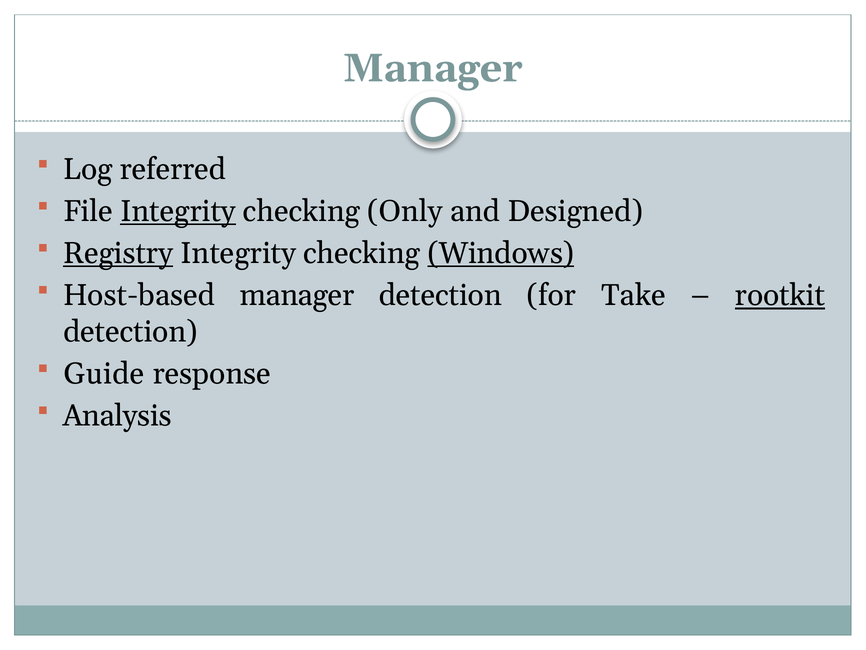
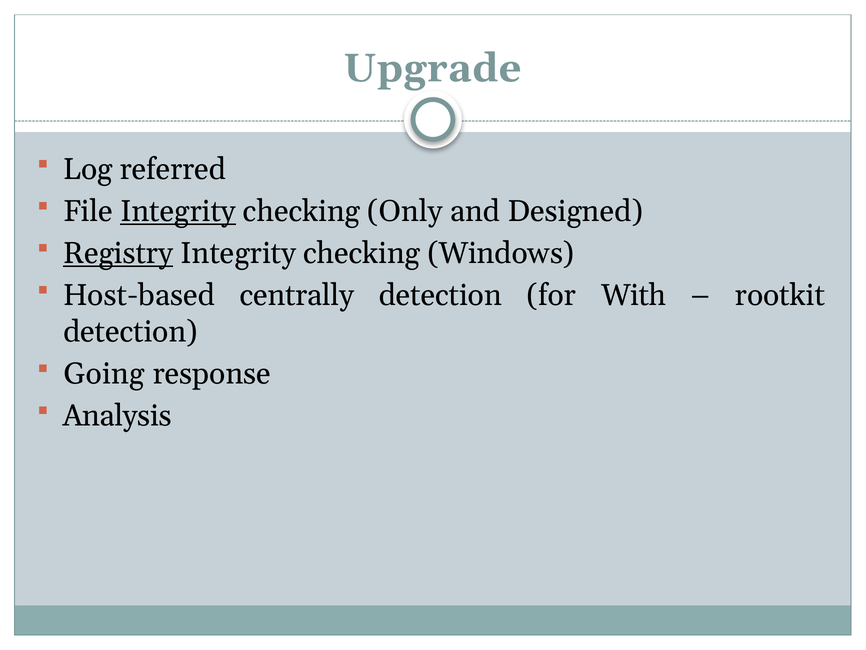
Manager: Manager -> Upgrade (433, 68)
Windows underline: present -> none (501, 253)
Host-based manager: manager -> centrally (297, 295)
Take: Take -> With (634, 295)
rootkit underline: present -> none (780, 295)
Guide: Guide -> Going (104, 373)
